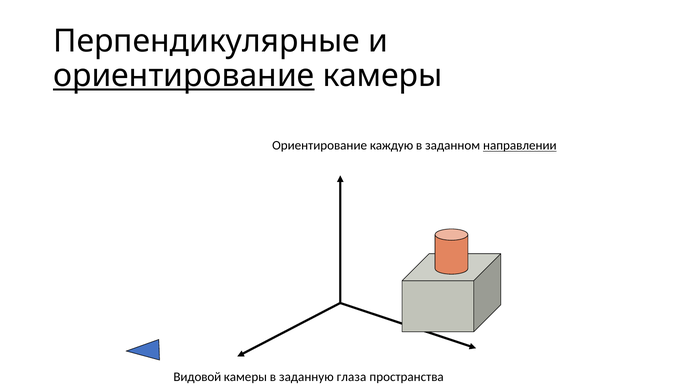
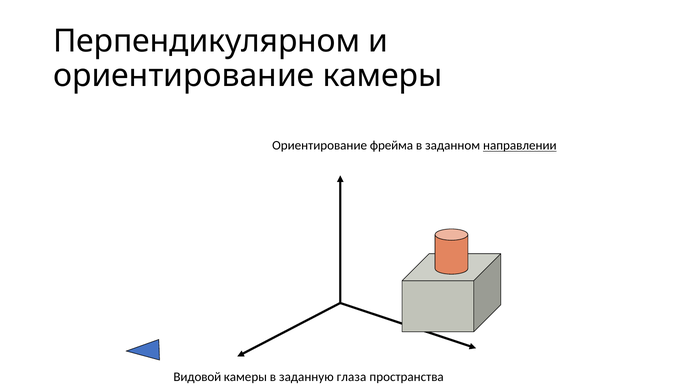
Перпендикулярные: Перпендикулярные -> Перпендикулярном (207, 41)
ориентирование underline: present -> none (184, 76)
каждую: каждую -> фрейма (392, 146)
